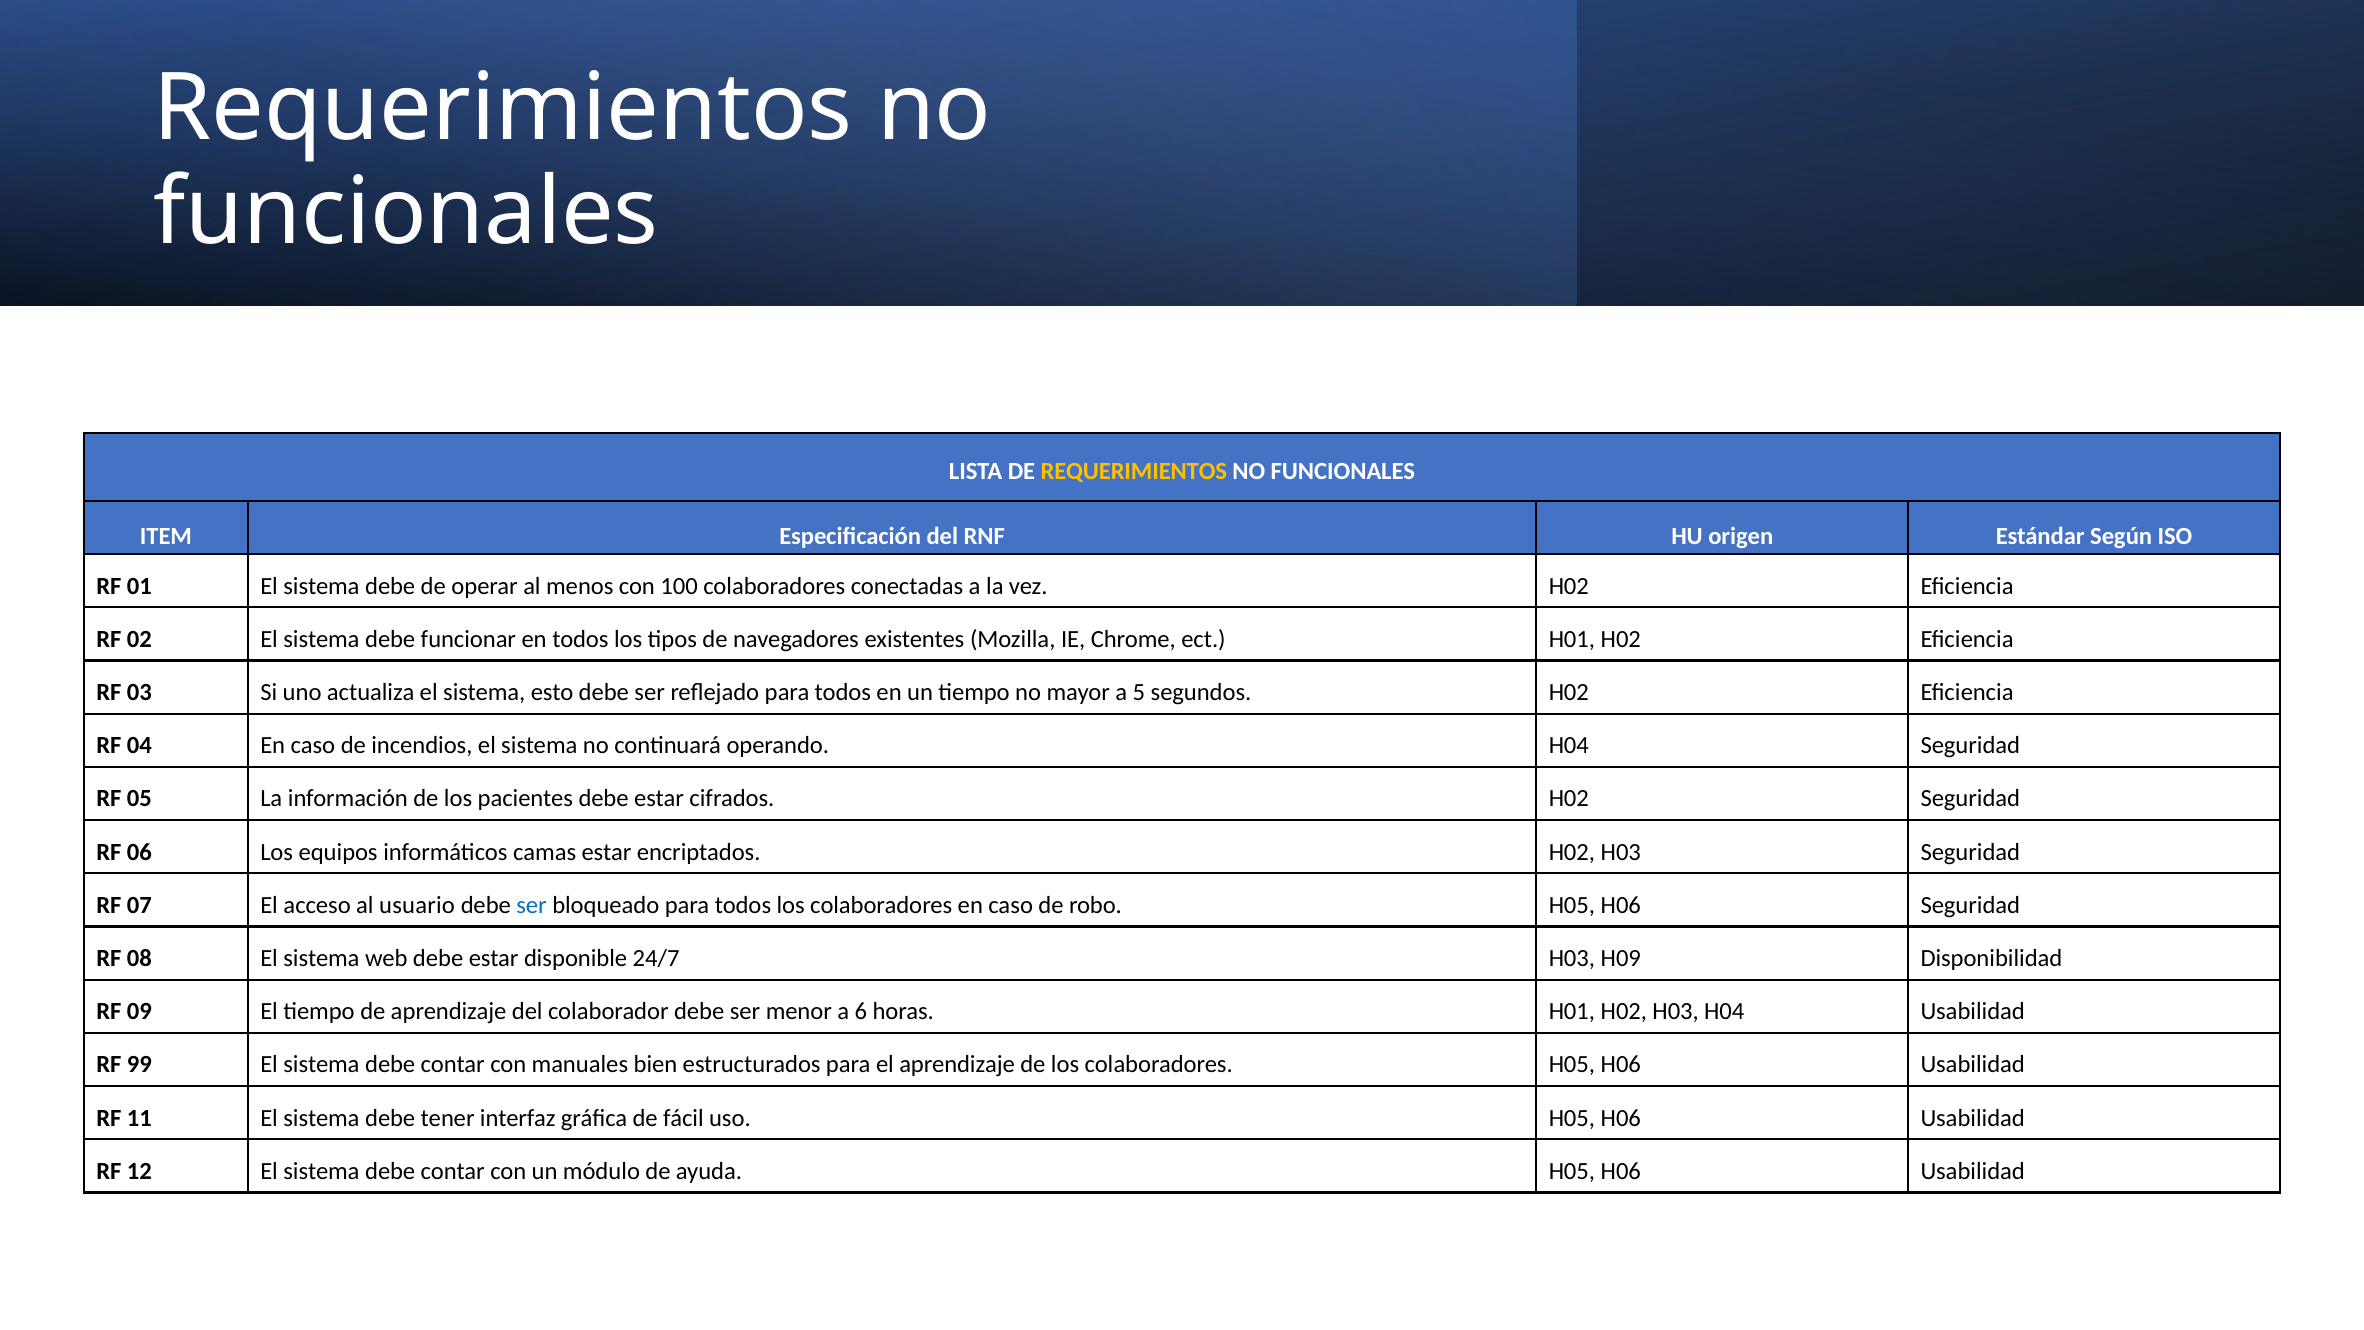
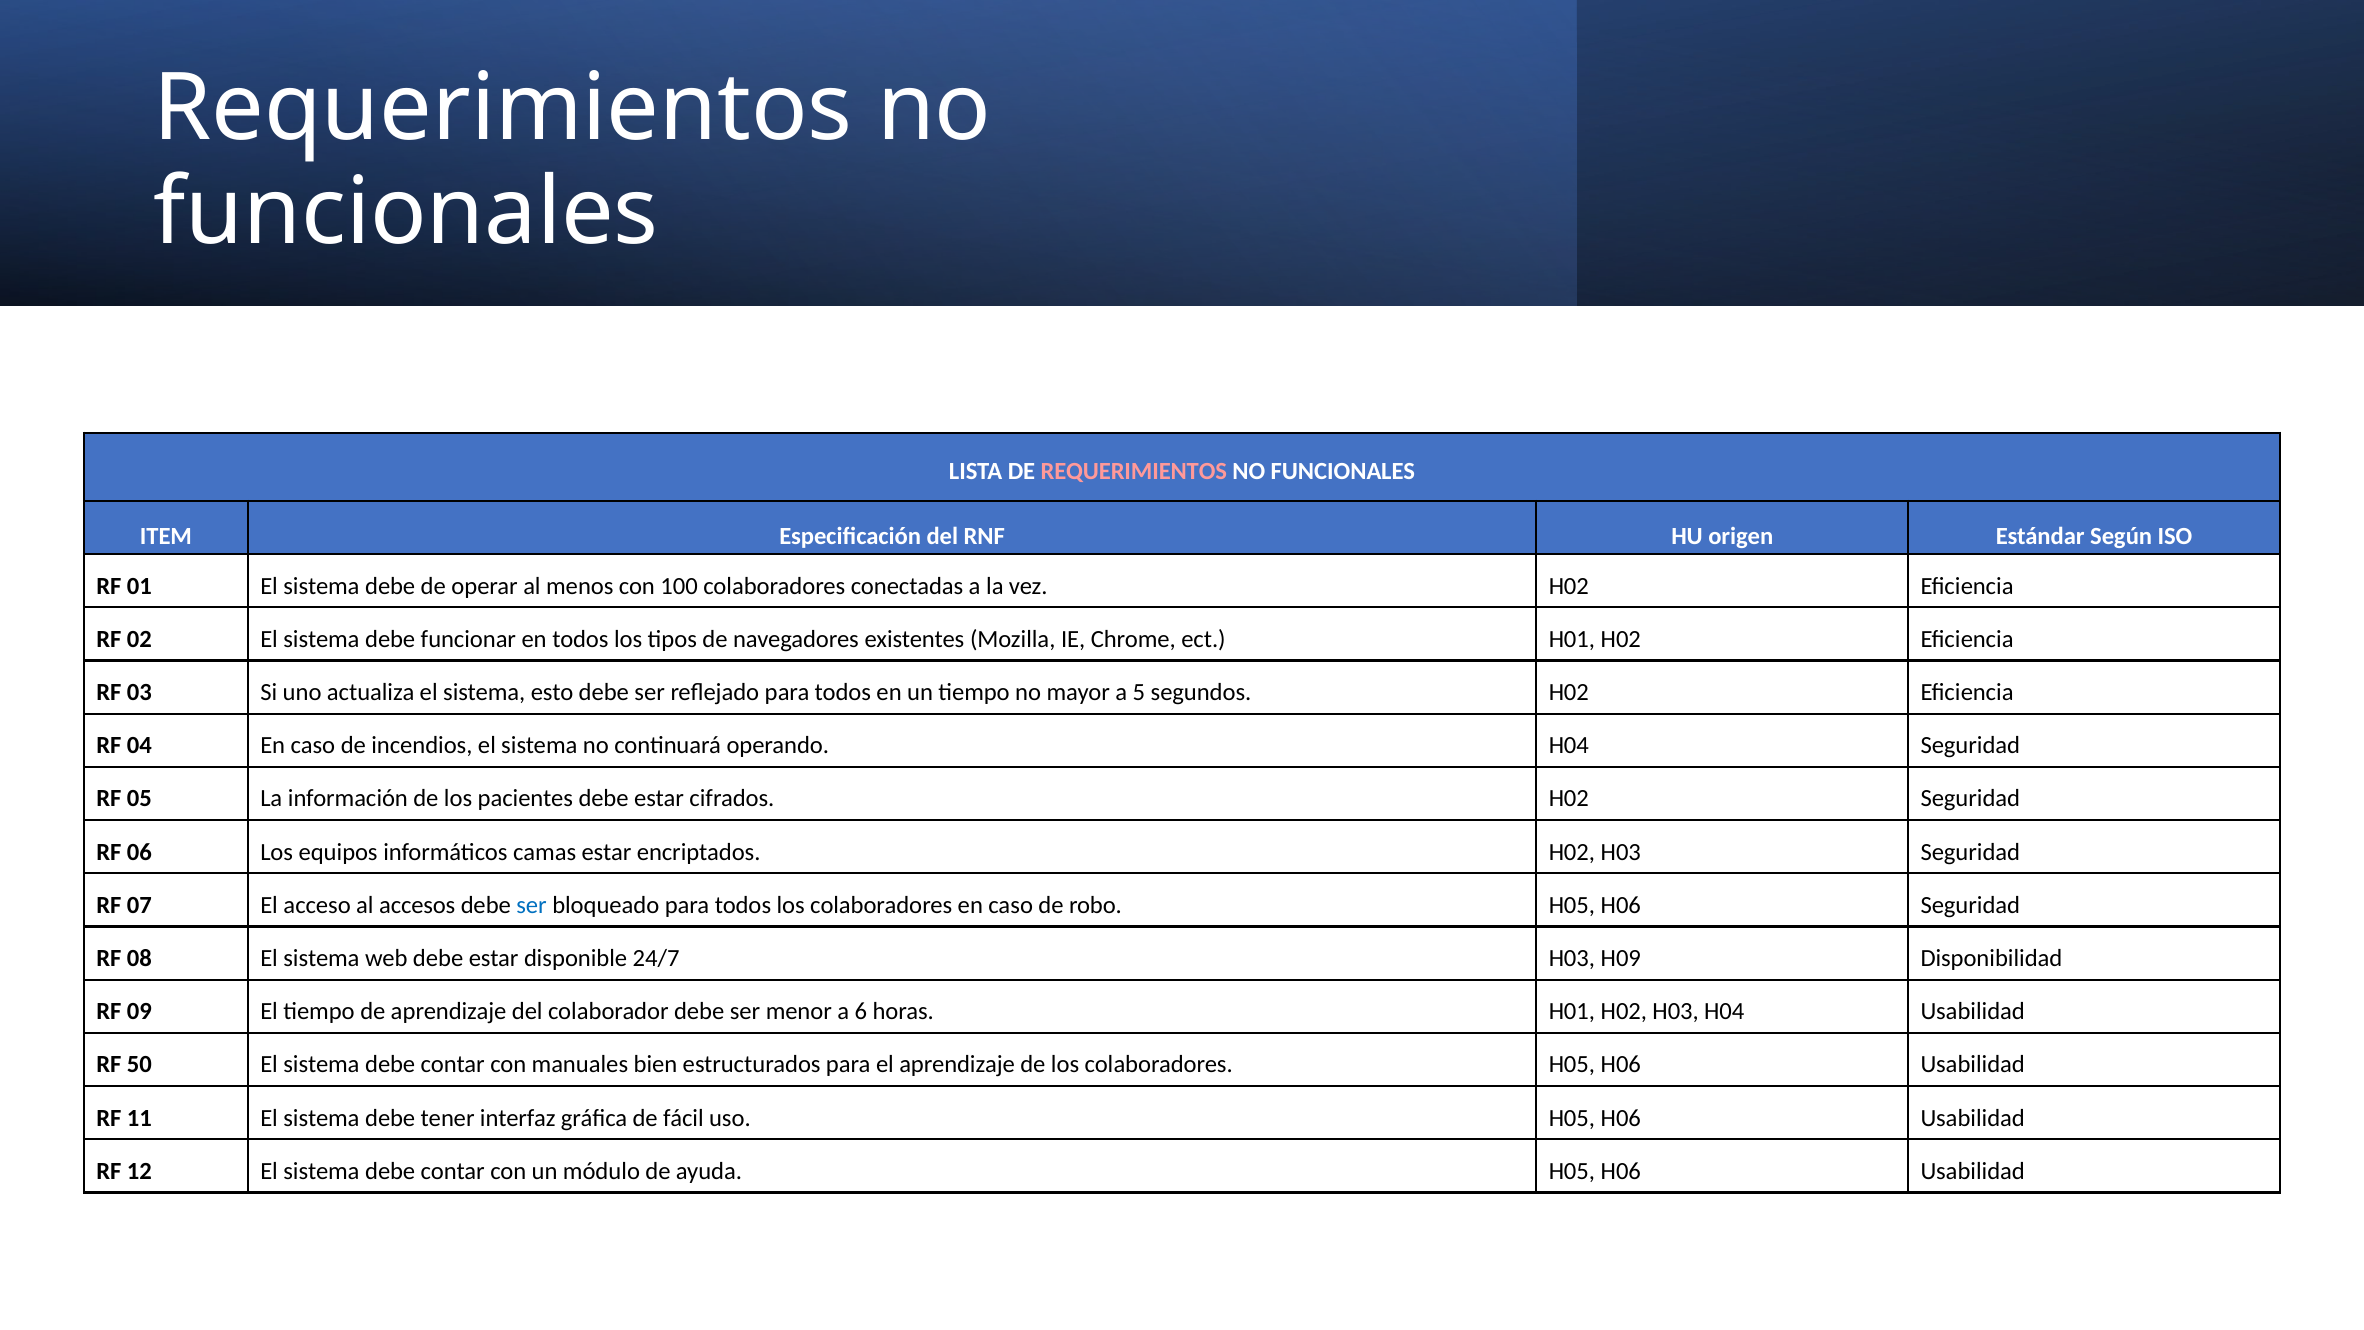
REQUERIMIENTOS colour: yellow -> pink (1134, 471)
usuario: usuario -> accesos (417, 905)
99: 99 -> 50 (139, 1065)
